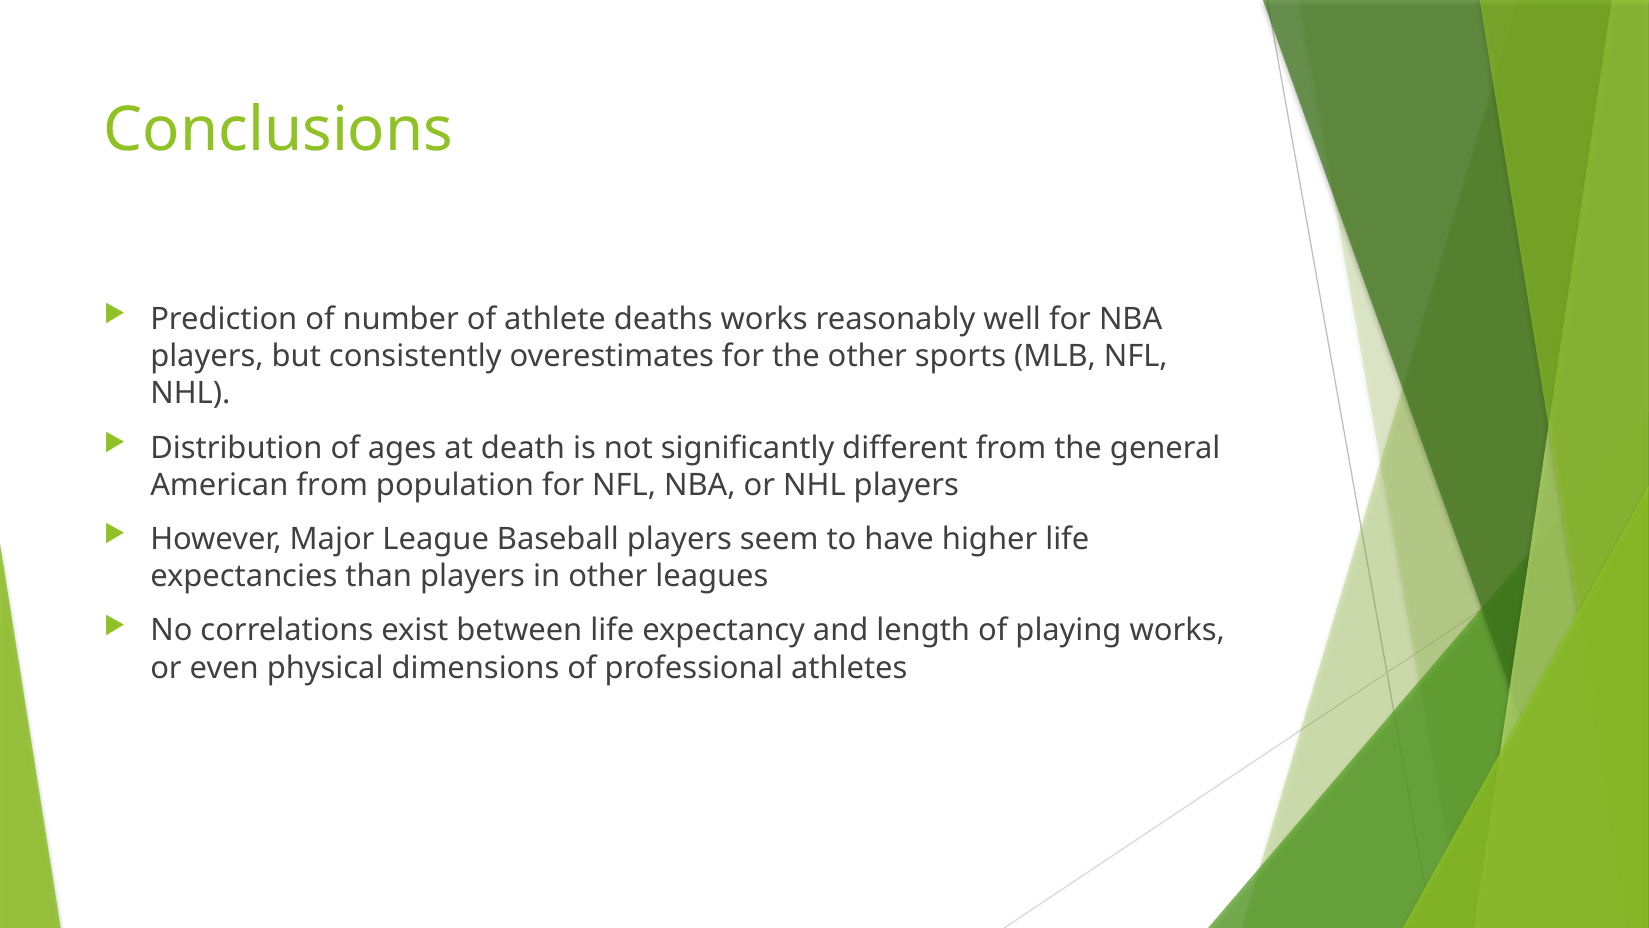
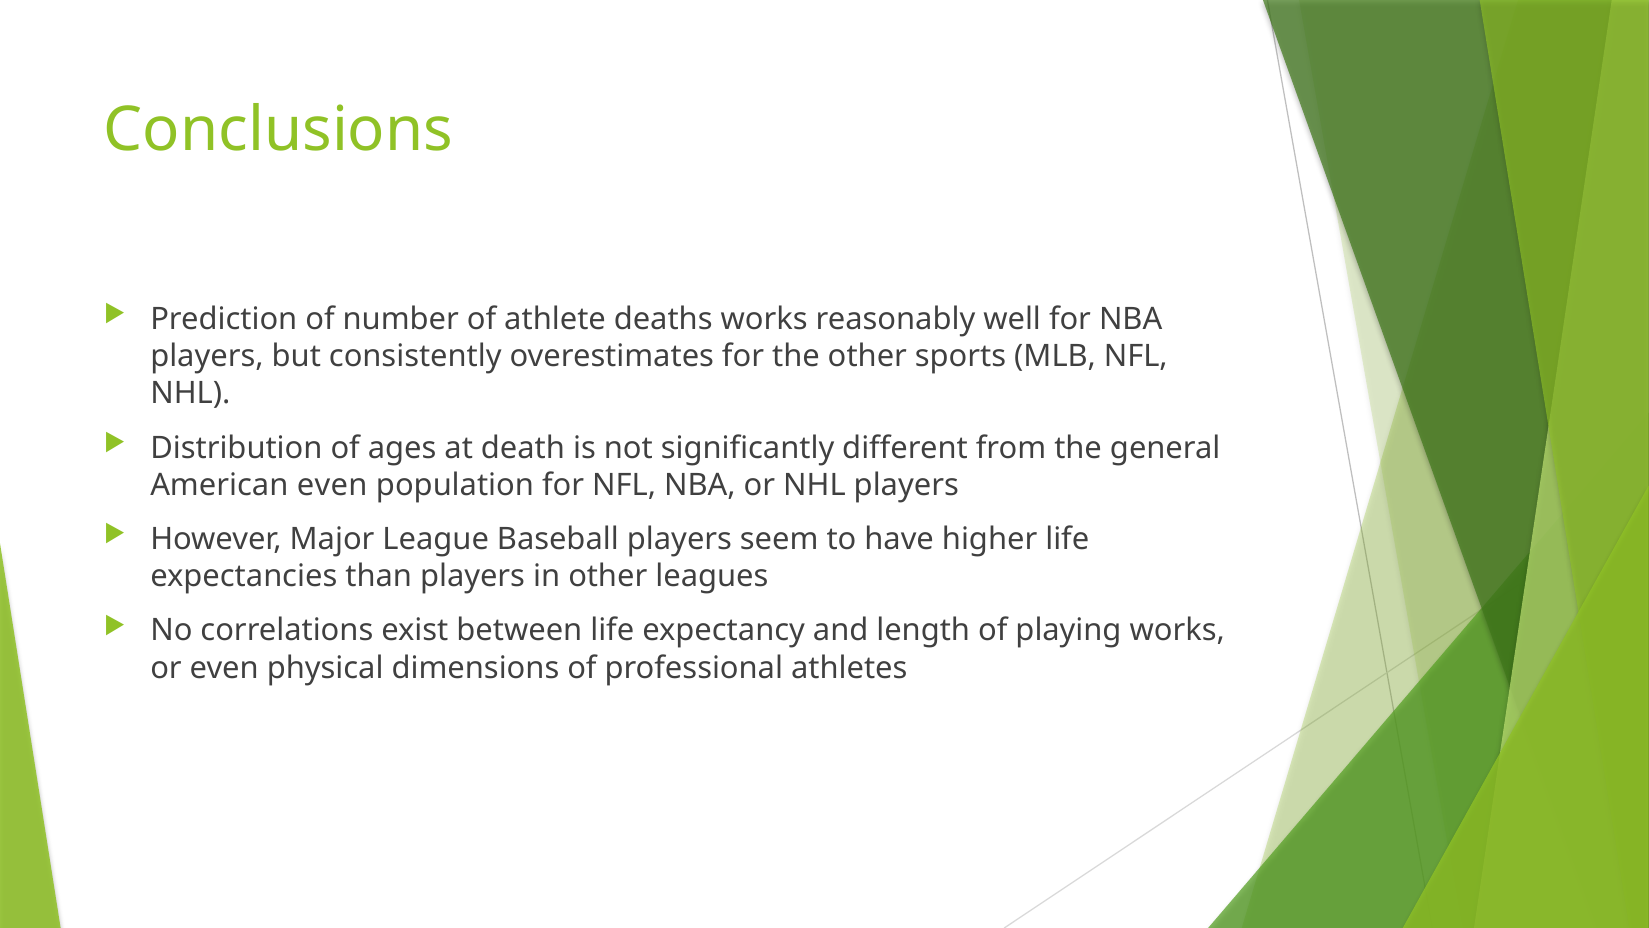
American from: from -> even (332, 485)
